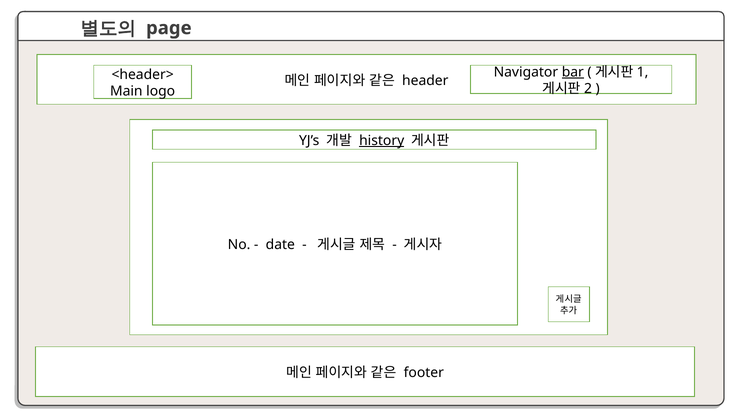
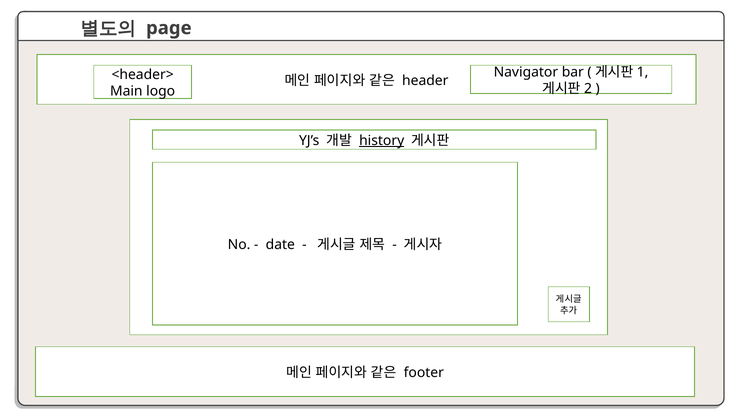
bar underline: present -> none (573, 72)
